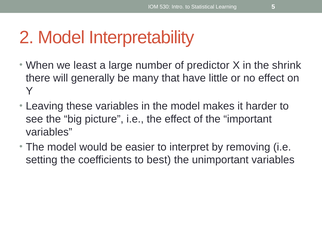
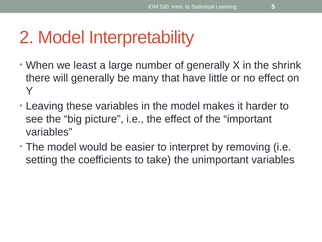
of predictor: predictor -> generally (208, 65)
best: best -> take (159, 160)
